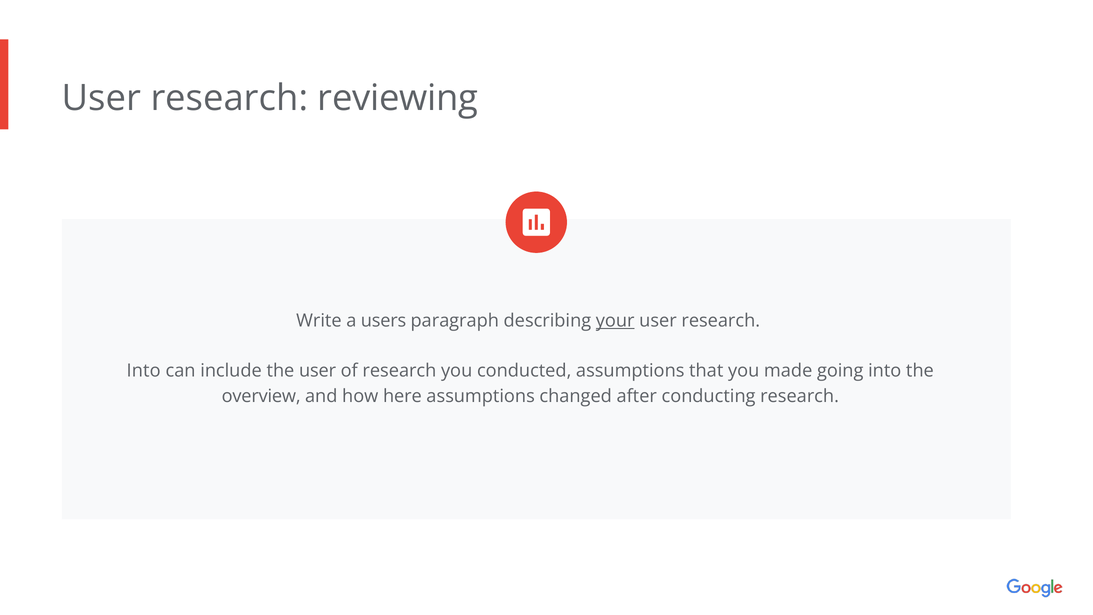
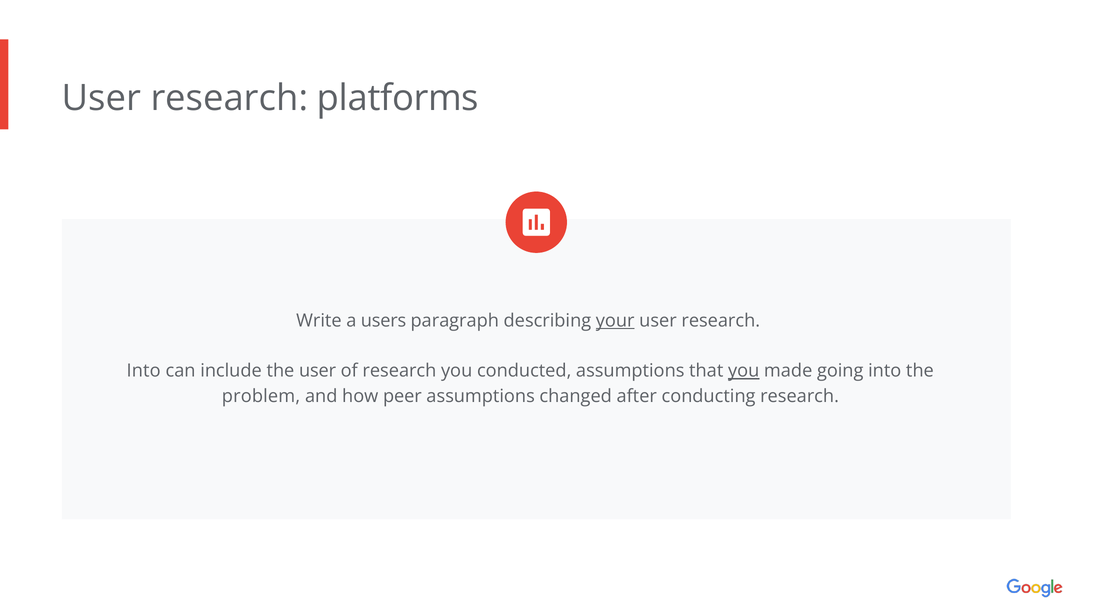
reviewing: reviewing -> platforms (398, 98)
you underline: none -> present (744, 371)
overview: overview -> problem (261, 396)
here: here -> peer (402, 396)
